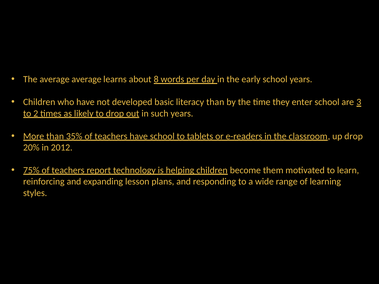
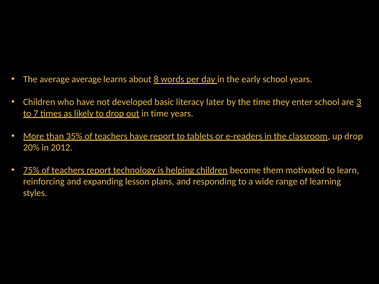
literacy than: than -> later (215, 102)
2: 2 -> 7 (36, 114)
in such: such -> time (160, 114)
have school: school -> report (162, 136)
